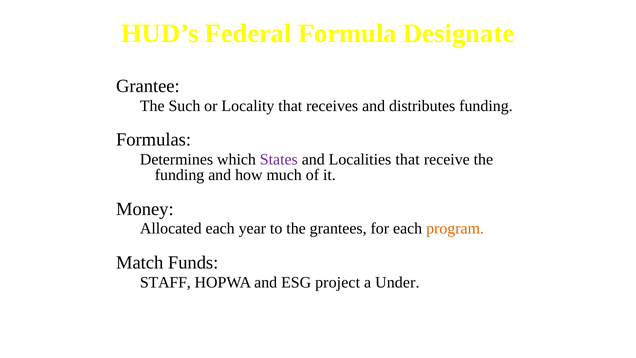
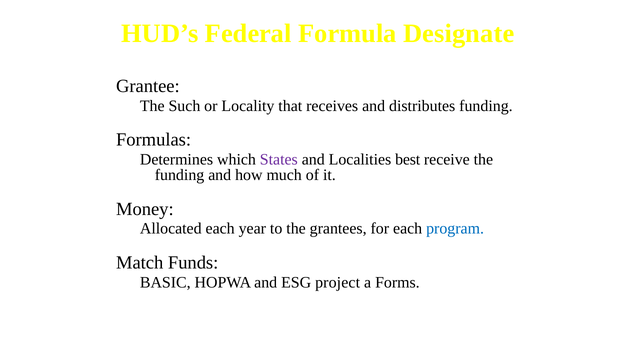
Localities that: that -> best (408, 160)
program colour: orange -> blue (455, 229)
STAFF: STAFF -> BASIC (165, 282)
Under: Under -> Forms (397, 282)
